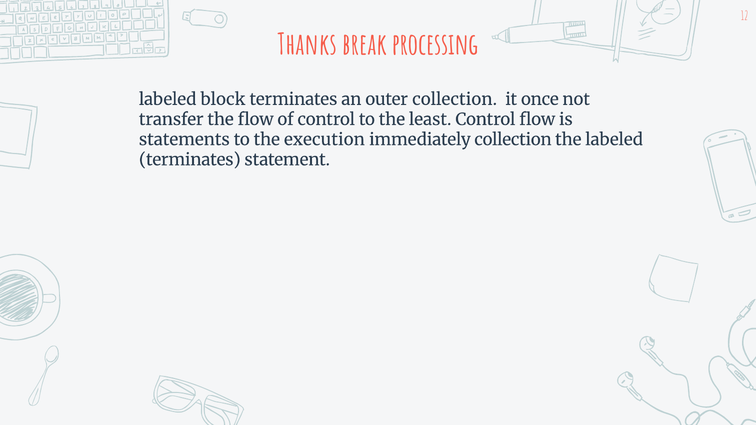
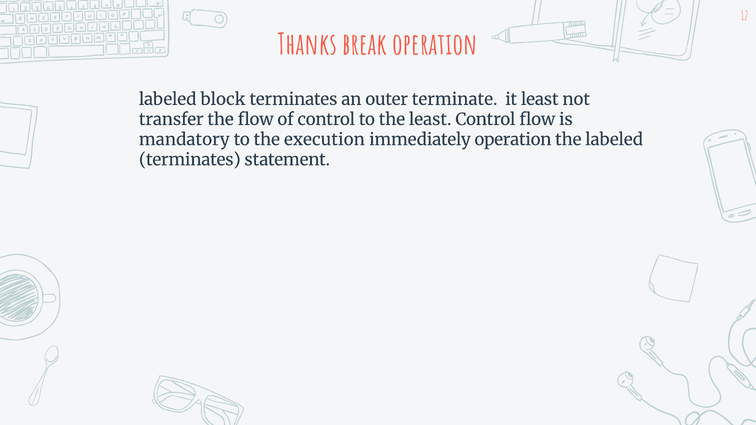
break processing: processing -> operation (435, 45)
outer collection: collection -> terminate (455, 99)
it once: once -> least (540, 99)
statements: statements -> mandatory (184, 140)
immediately collection: collection -> operation (513, 140)
